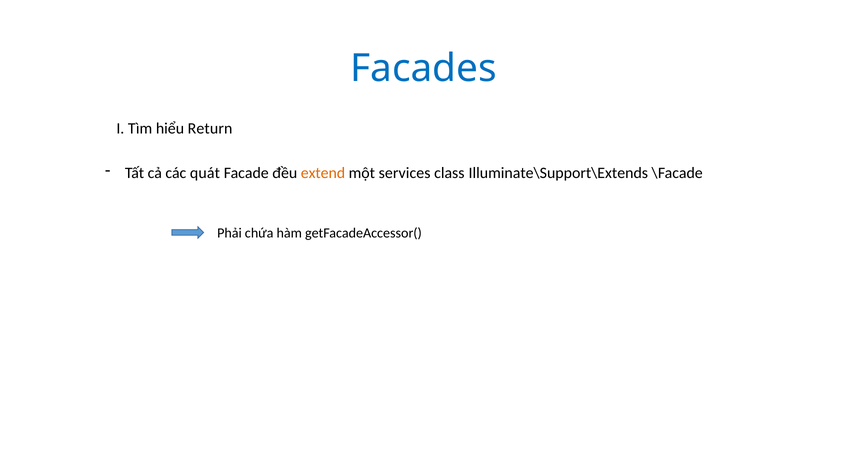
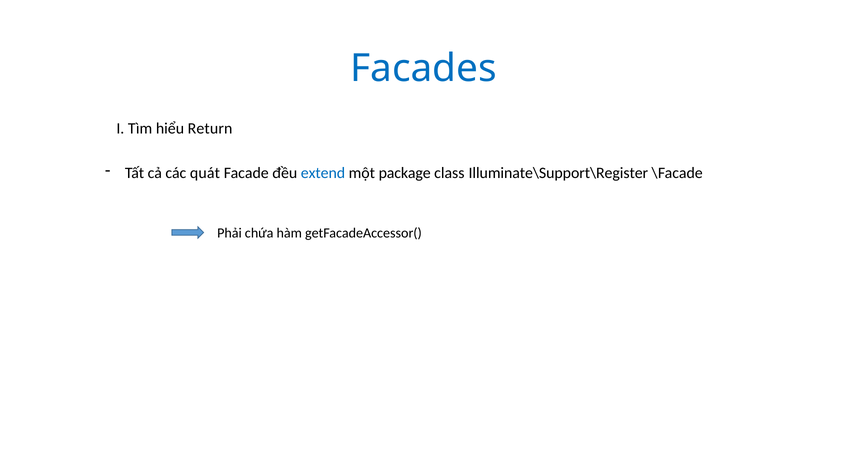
extend colour: orange -> blue (323, 173)
services: services -> package (405, 173)
Illuminate\Support\Extends: Illuminate\Support\Extends -> Illuminate\Support\Register (558, 173)
